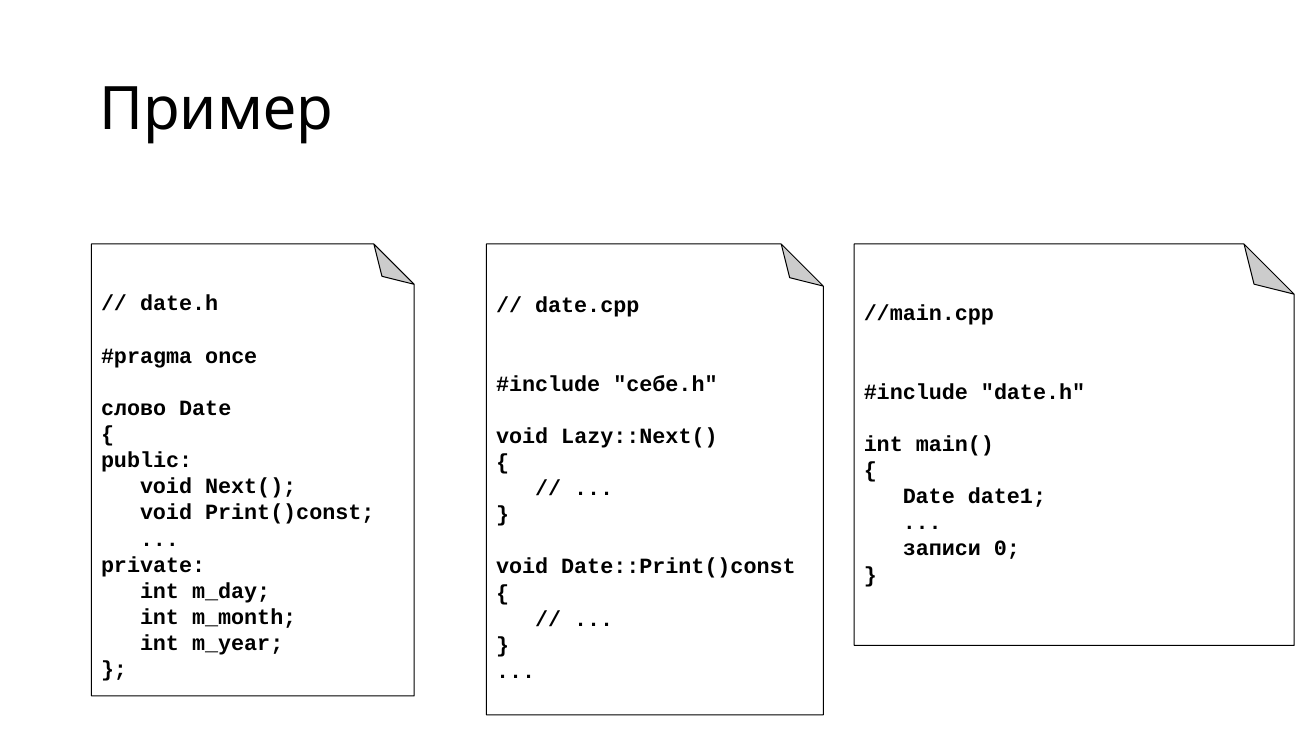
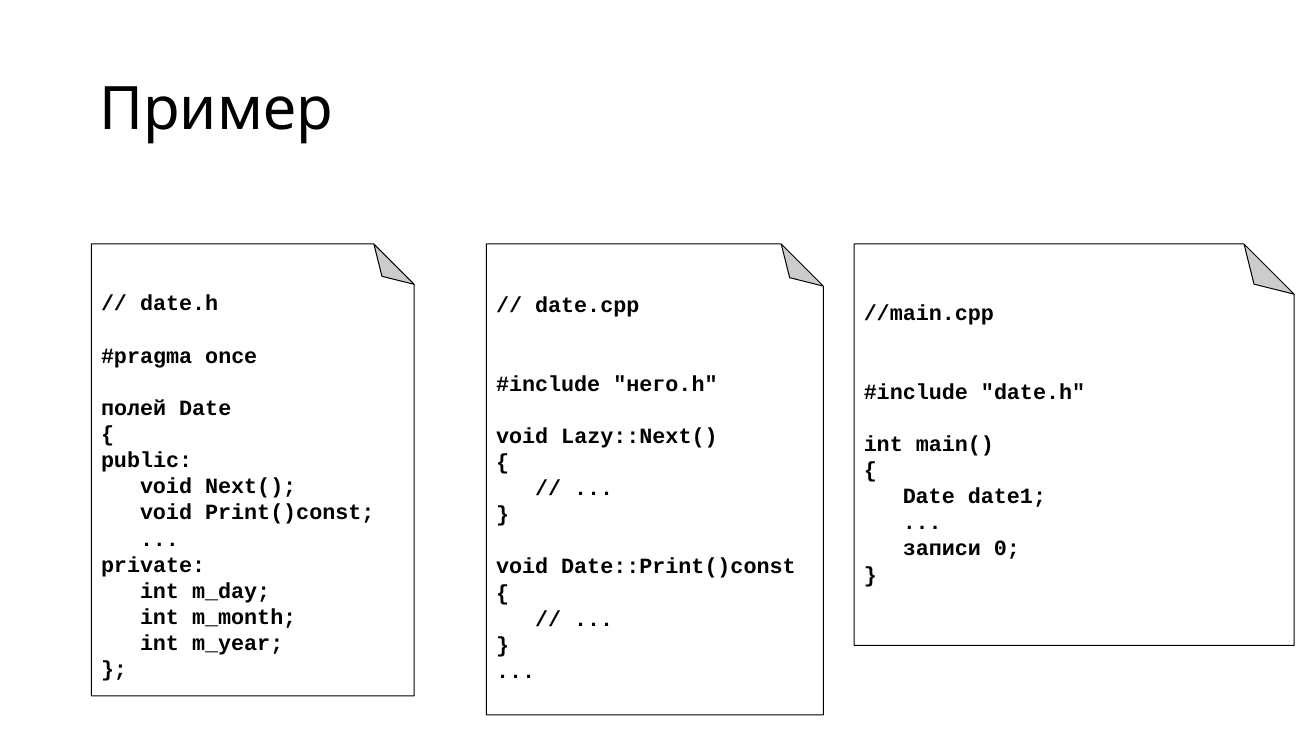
себе.h: себе.h -> него.h (665, 384)
слово: слово -> полей (134, 408)
